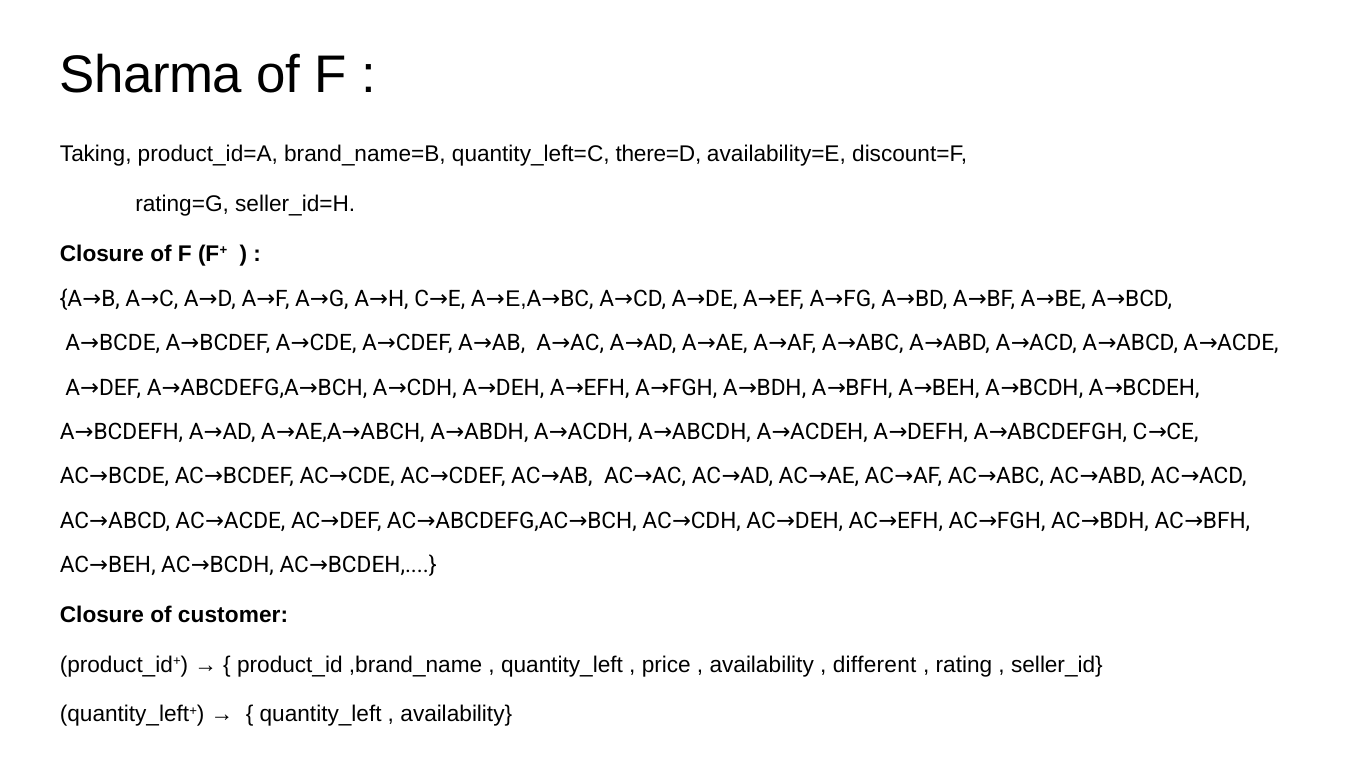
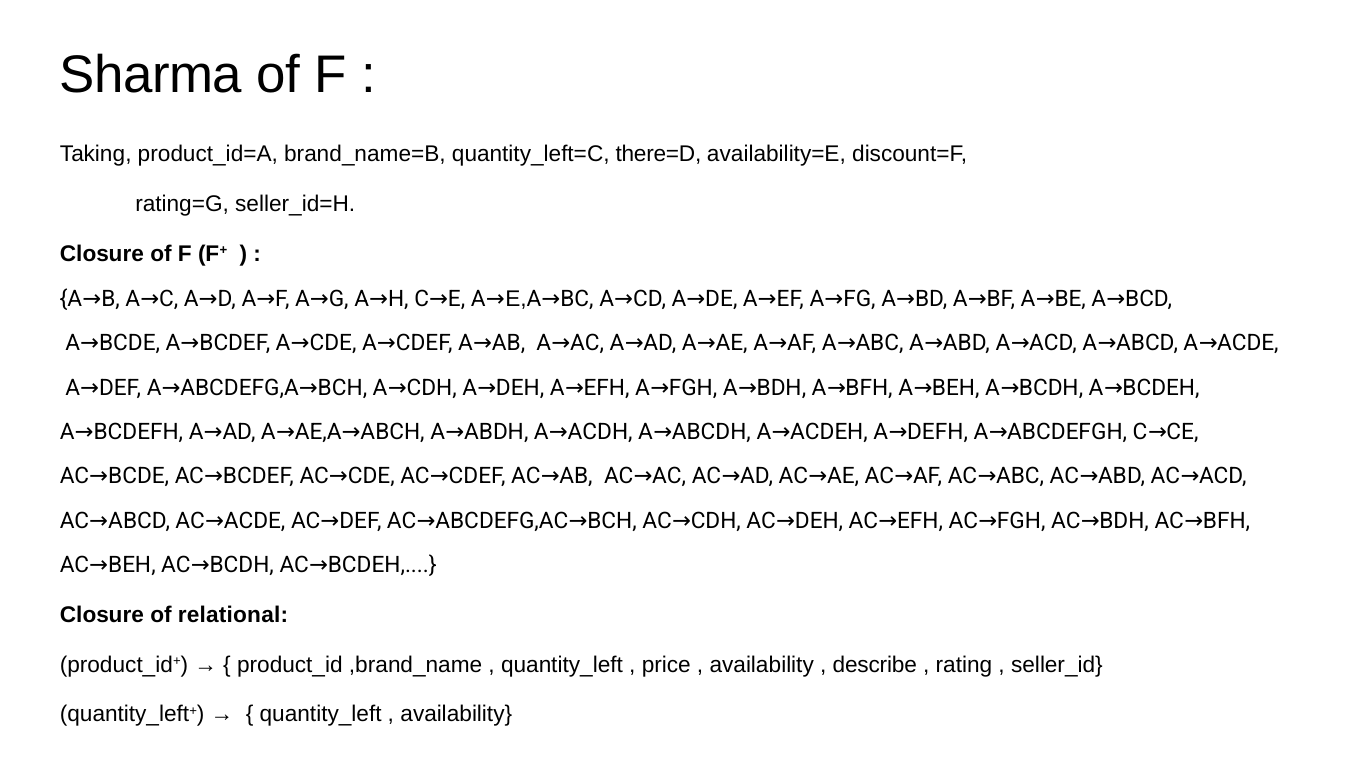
customer: customer -> relational (233, 614)
different: different -> describe (875, 664)
